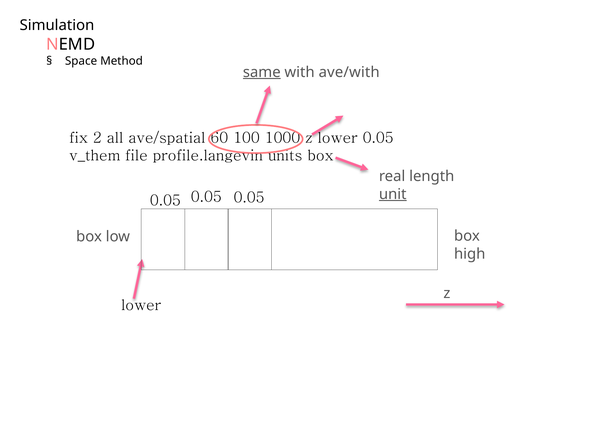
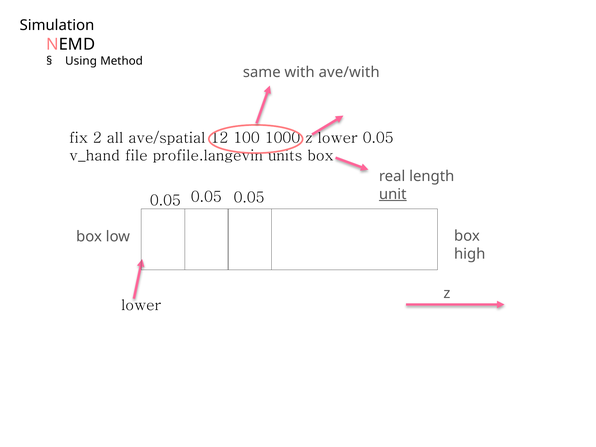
Space: Space -> Using (81, 61)
same underline: present -> none (262, 72)
60: 60 -> 12 (219, 138)
v_them: v_them -> v_hand (95, 156)
